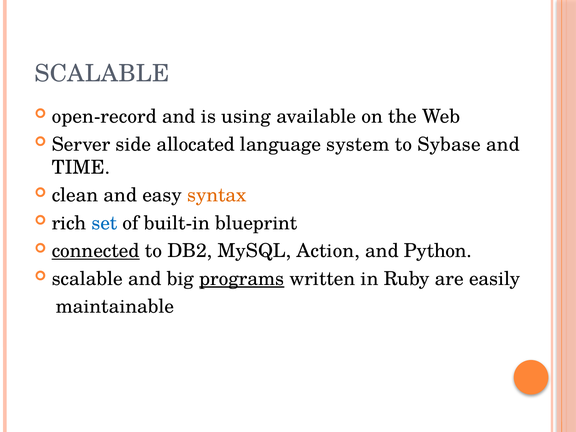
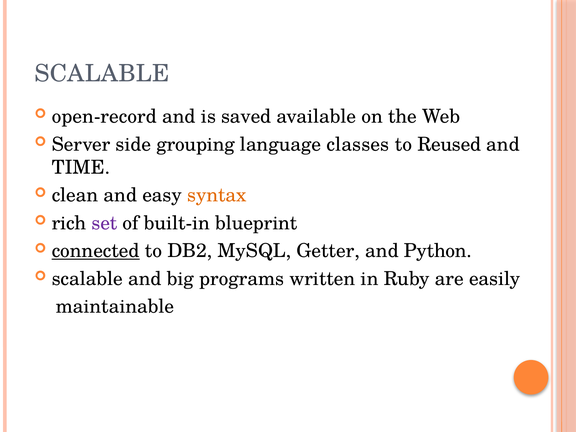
using: using -> saved (246, 117)
allocated: allocated -> grouping (196, 144)
system: system -> classes (358, 144)
Sybase: Sybase -> Reused (449, 144)
set colour: blue -> purple (104, 223)
Action: Action -> Getter (328, 251)
programs underline: present -> none (242, 279)
